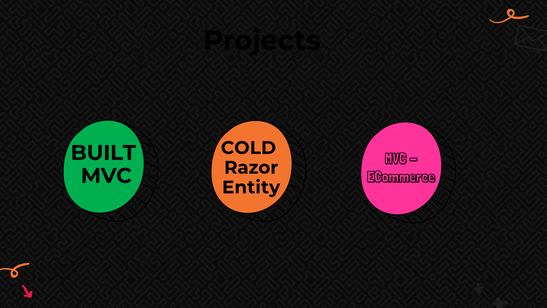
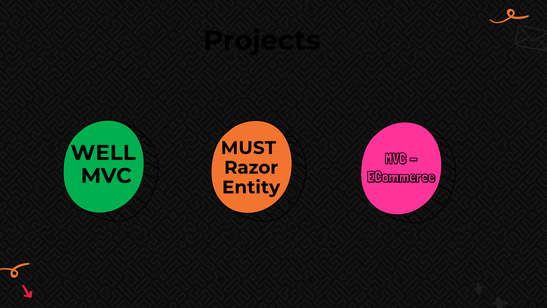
COLD: COLD -> MUST (248, 148)
BUILT: BUILT -> WELL (103, 153)
